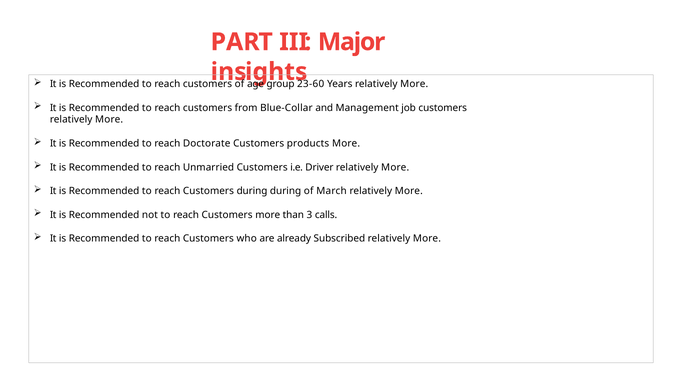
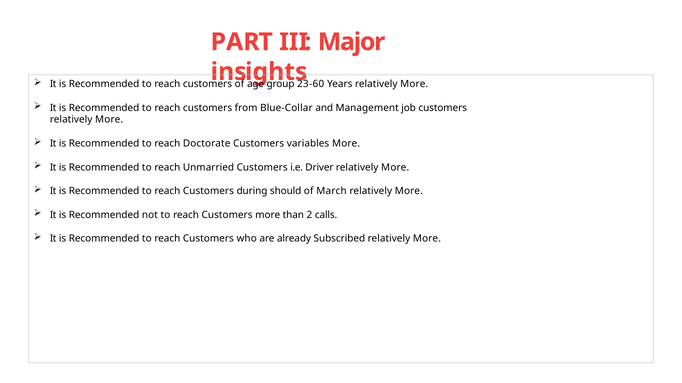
products: products -> variables (308, 144)
during during: during -> should (286, 191)
3: 3 -> 2 (309, 215)
